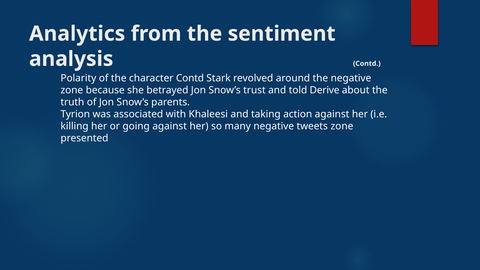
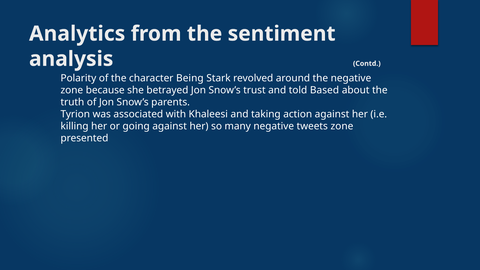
character Contd: Contd -> Being (190, 78)
Derive: Derive -> Based (324, 90)
